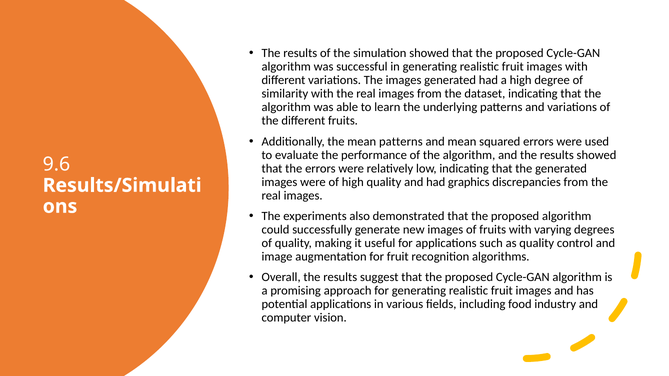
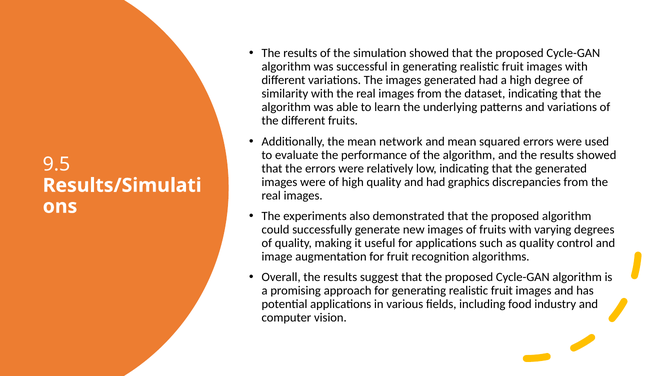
mean patterns: patterns -> network (401, 141)
9.6: 9.6 -> 9.5 (56, 165)
